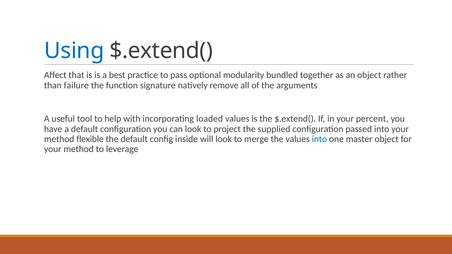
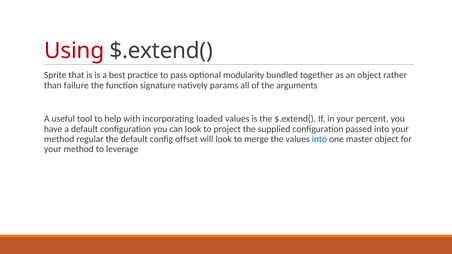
Using colour: blue -> red (74, 51)
Affect: Affect -> Sprite (55, 75)
remove: remove -> params (224, 85)
flexible: flexible -> regular (90, 139)
inside: inside -> offset (186, 139)
